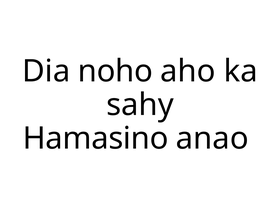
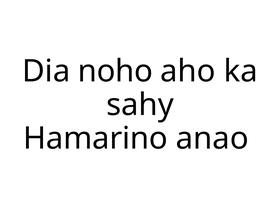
Hamasino: Hamasino -> Hamarino (95, 138)
